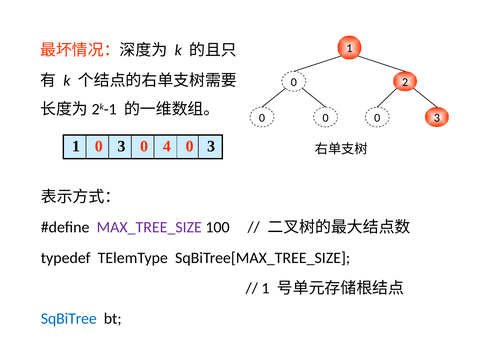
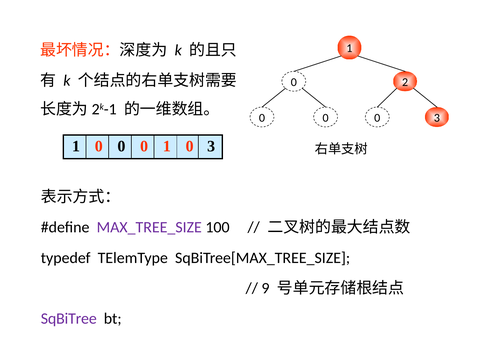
1 0 3: 3 -> 0 (121, 146)
0 4: 4 -> 1 (167, 146)
1: 1 -> 9 (266, 289)
SqBiTree colour: blue -> purple (69, 319)
